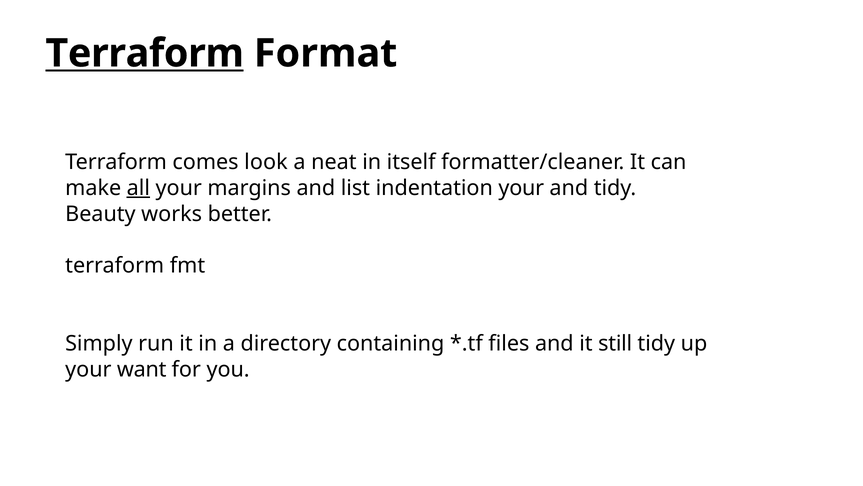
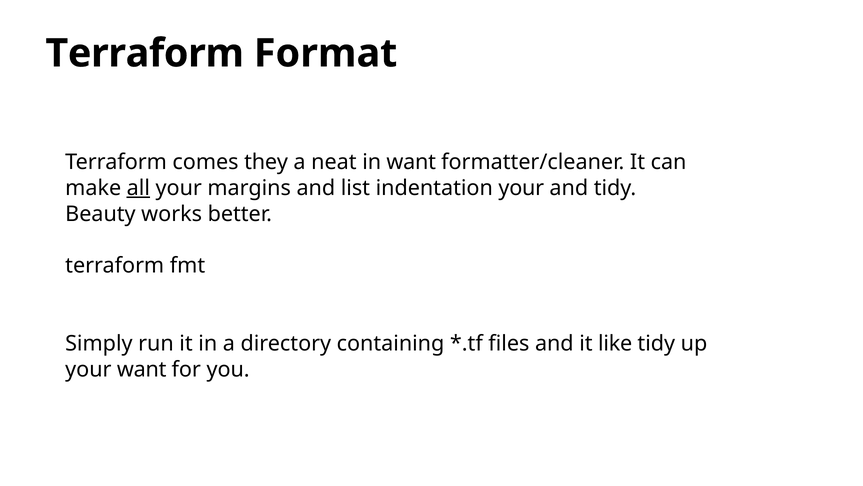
Terraform underline: present -> none (145, 53)
look: look -> they (266, 162)
in itself: itself -> want (411, 162)
still: still -> like (615, 343)
